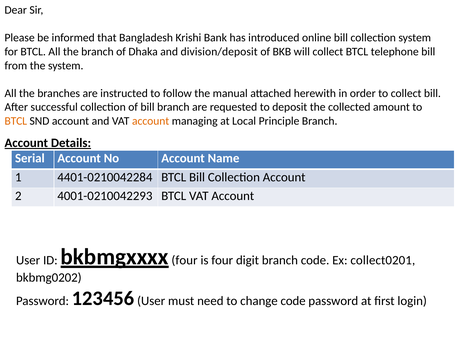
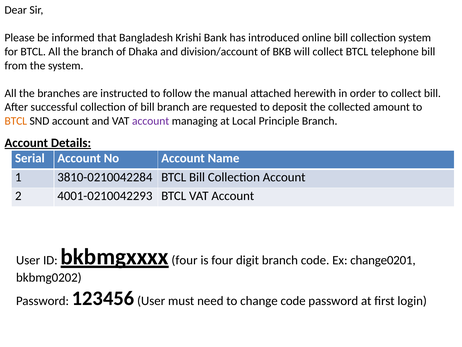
division/deposit: division/deposit -> division/account (219, 52)
account colour: orange -> purple (151, 121)
4401-0210042284: 4401-0210042284 -> 3810-0210042284 (105, 177)
collect0201: collect0201 -> change0201 (383, 260)
